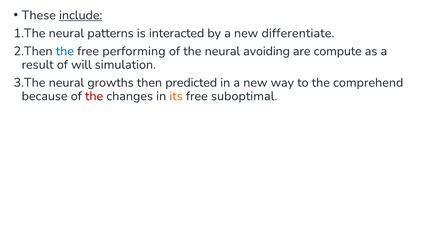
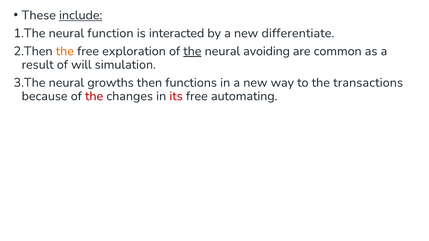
patterns: patterns -> function (110, 33)
the colour: blue -> orange (65, 51)
performing: performing -> exploration (134, 51)
the underline: none -> present (192, 51)
compute: compute -> common (338, 51)
predicted: predicted -> functions (191, 83)
comprehend: comprehend -> transactions (368, 83)
its colour: orange -> red (176, 96)
suboptimal: suboptimal -> automating (244, 96)
